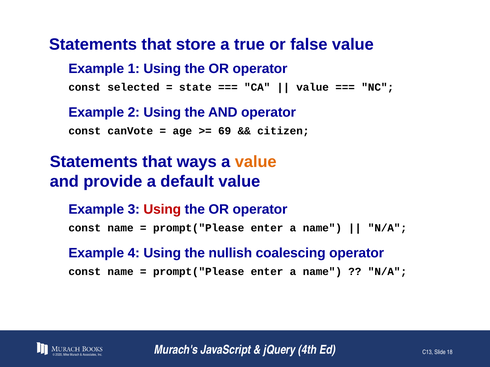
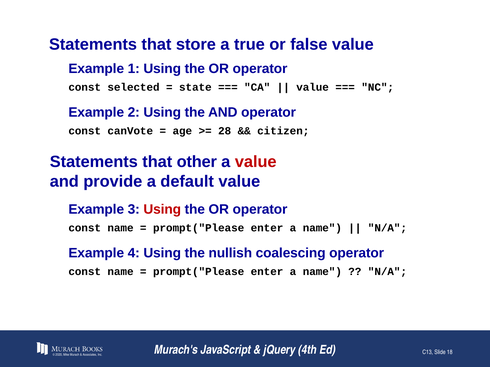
69: 69 -> 28 (225, 131)
ways: ways -> other (197, 162)
value colour: orange -> red (256, 162)
